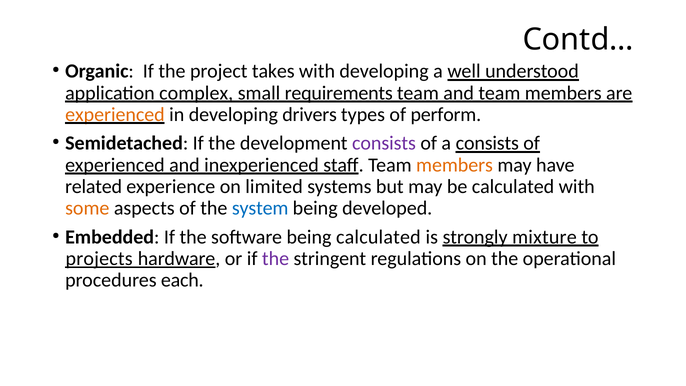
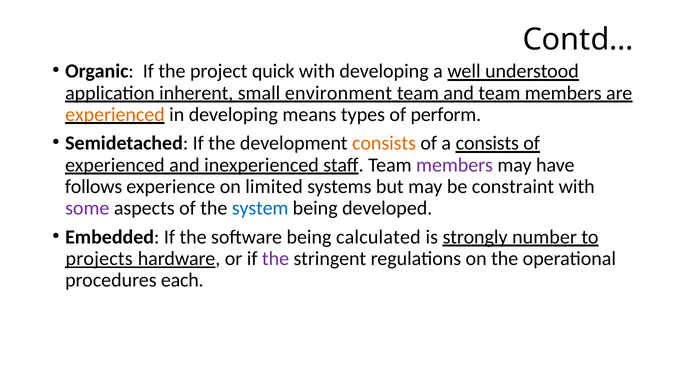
takes: takes -> quick (273, 71)
complex: complex -> inherent (196, 93)
requirements: requirements -> environment (339, 93)
drivers: drivers -> means (309, 115)
consists colour: purple -> orange (384, 143)
members colour: orange -> purple (455, 165)
related: related -> follows (94, 187)
be calculated: calculated -> constraint (513, 187)
some colour: orange -> purple (87, 208)
mixture: mixture -> number (545, 237)
